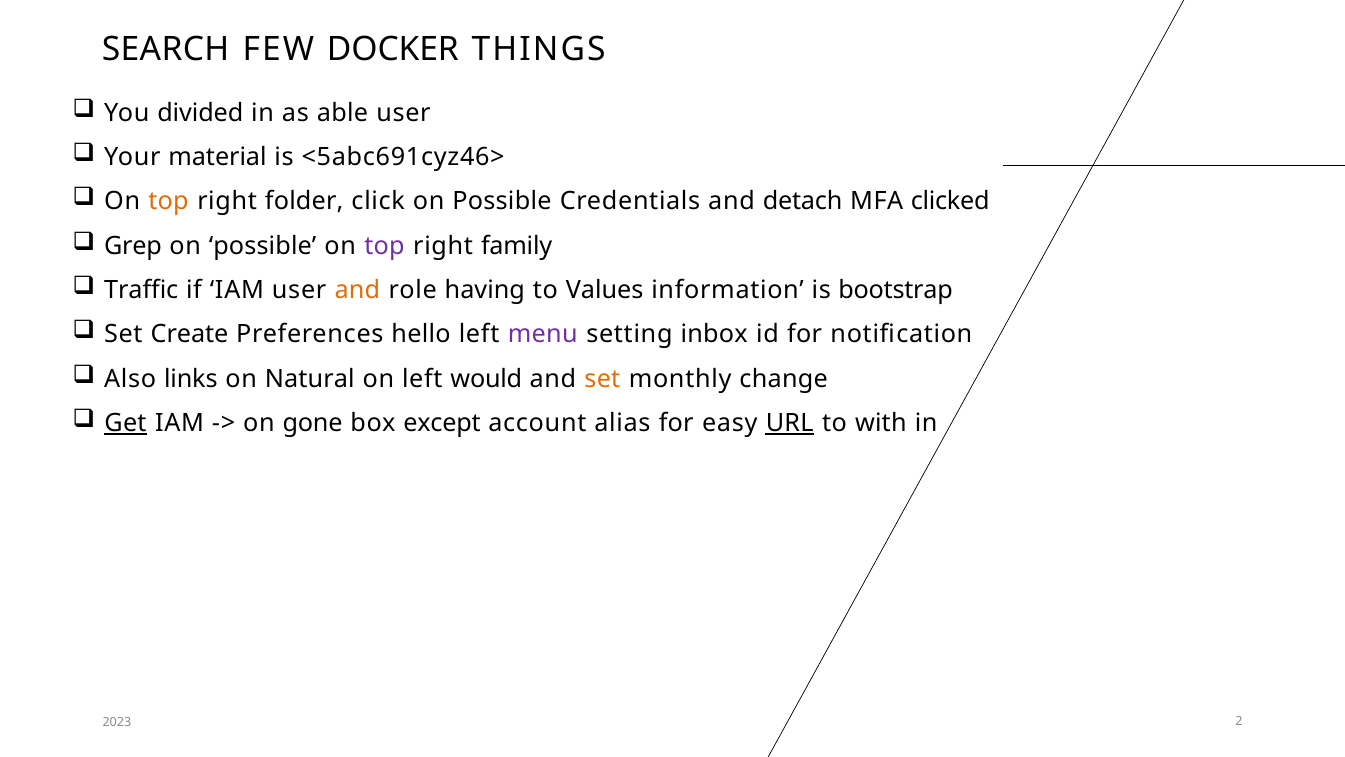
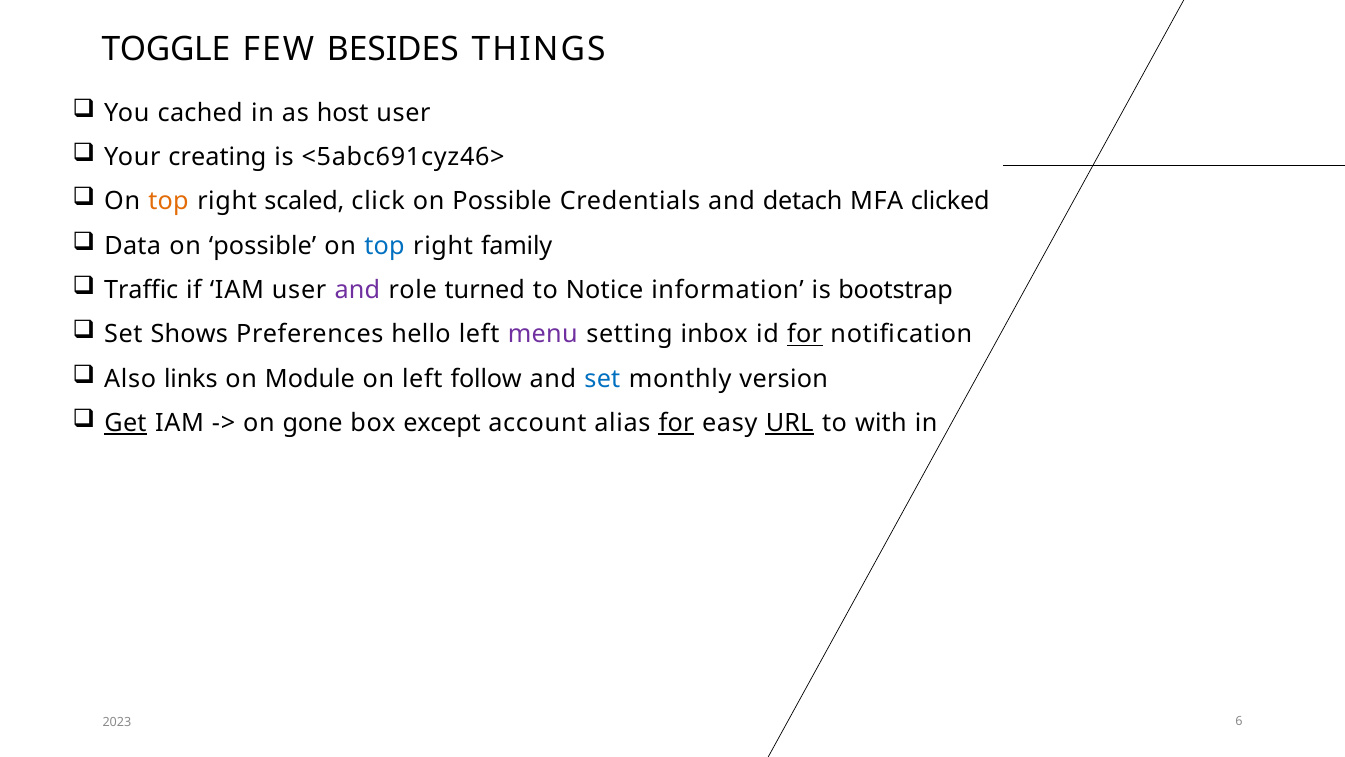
SEARCH: SEARCH -> TOGGLE (166, 49)
DOCKER: DOCKER -> BESIDES (393, 49)
divided: divided -> cached (200, 113)
able: able -> host (343, 113)
material: material -> creating (217, 157)
folder: folder -> scaled (304, 201)
Grep: Grep -> Data (133, 246)
top colour: purple -> blue (385, 246)
and colour: orange -> purple (357, 290)
having: having -> turned (485, 290)
Values: Values -> Notice (605, 290)
Create: Create -> Shows (189, 334)
for underline: none -> present (805, 334)
Natural: Natural -> Module (310, 379)
would: would -> follow (486, 379)
set colour: orange -> blue (602, 379)
change: change -> version (784, 379)
for underline: none -> present (676, 423)
2: 2 -> 6 (1239, 721)
